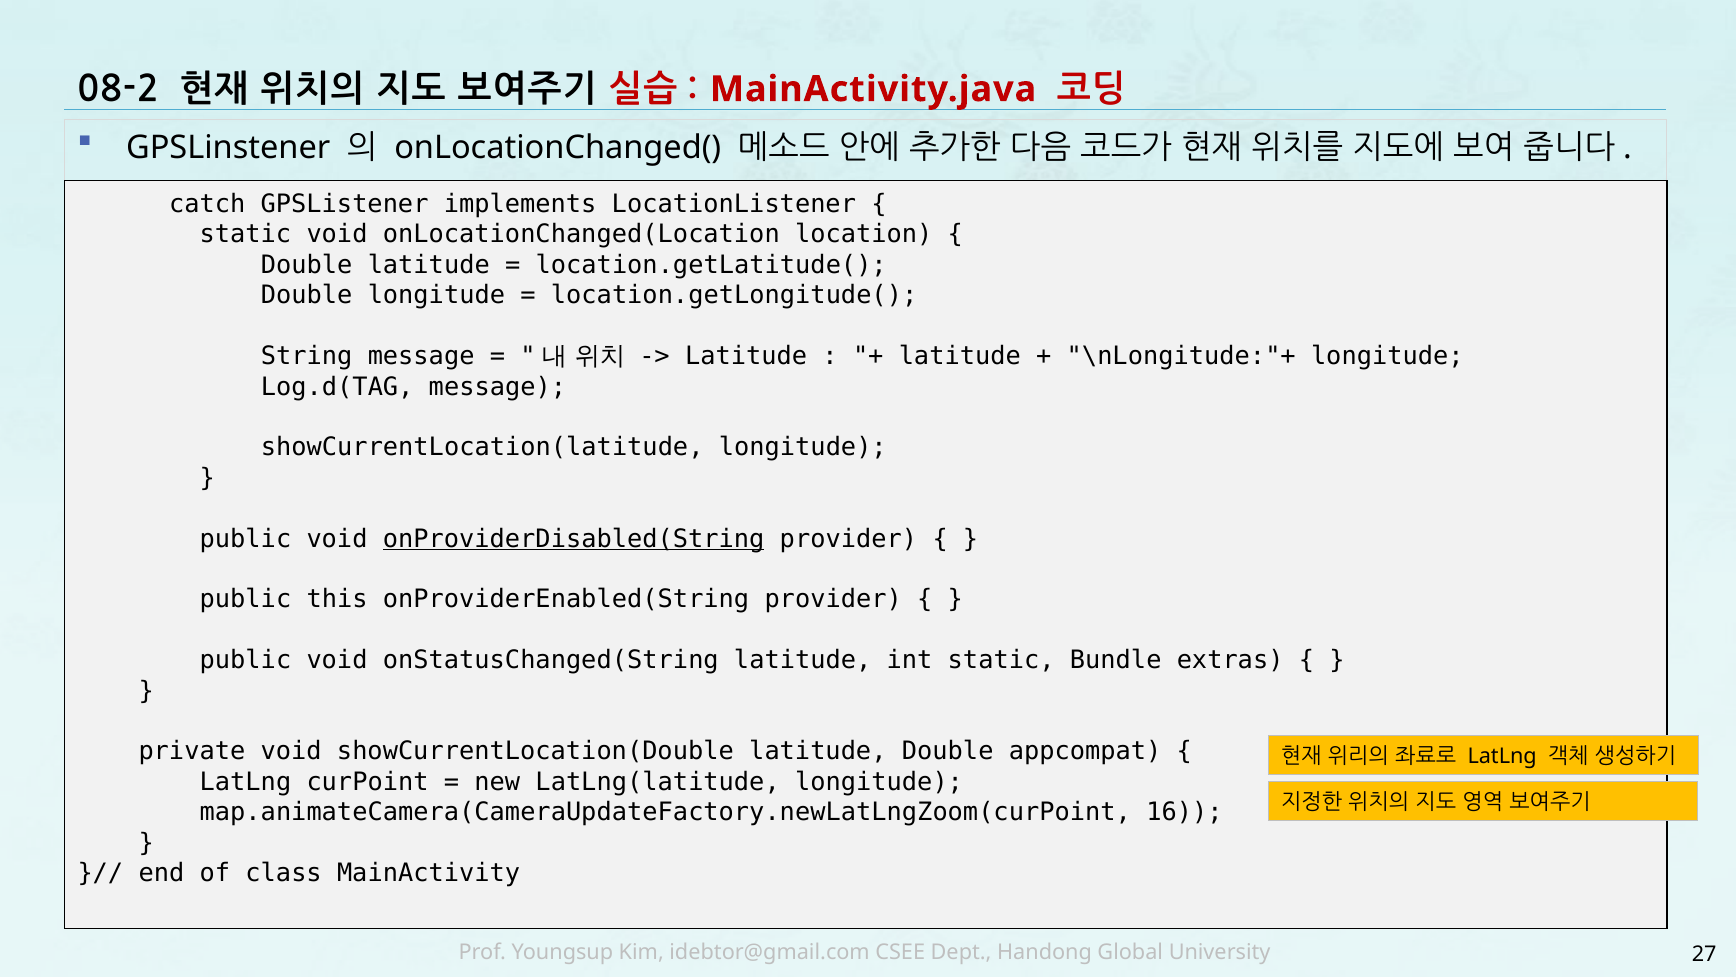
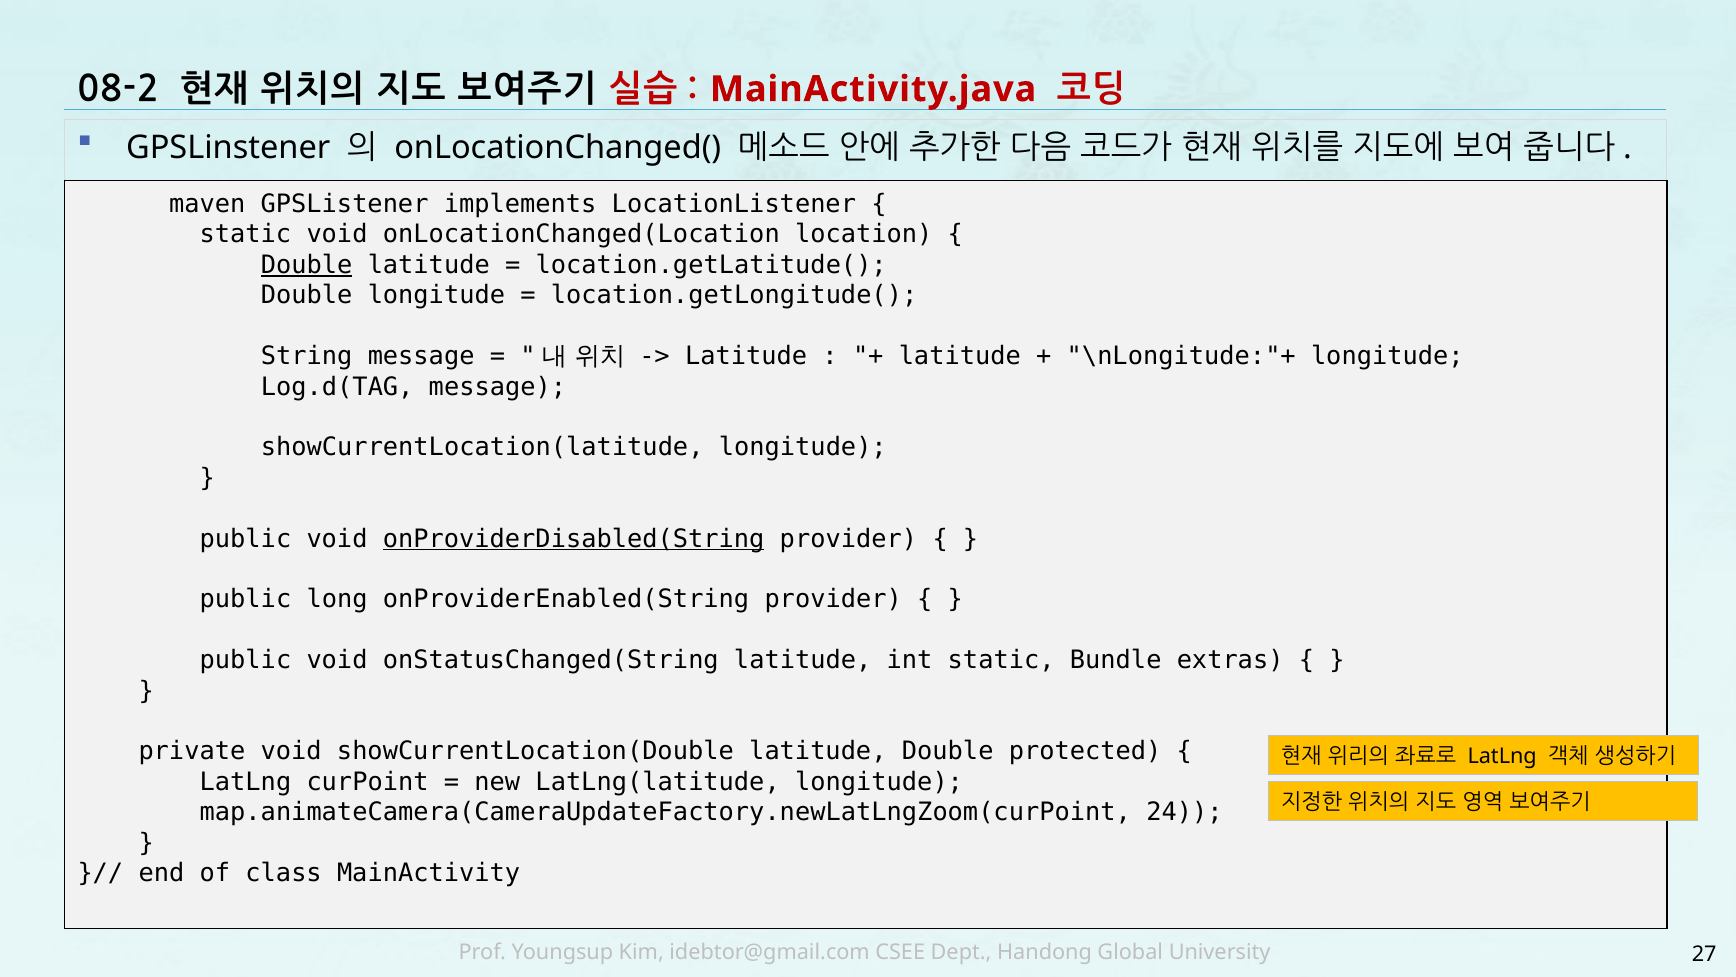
catch: catch -> maven (207, 204)
Double underline: none -> present (307, 265)
this: this -> long (337, 599)
appcompat: appcompat -> protected (1085, 751)
16: 16 -> 24 (1184, 812)
